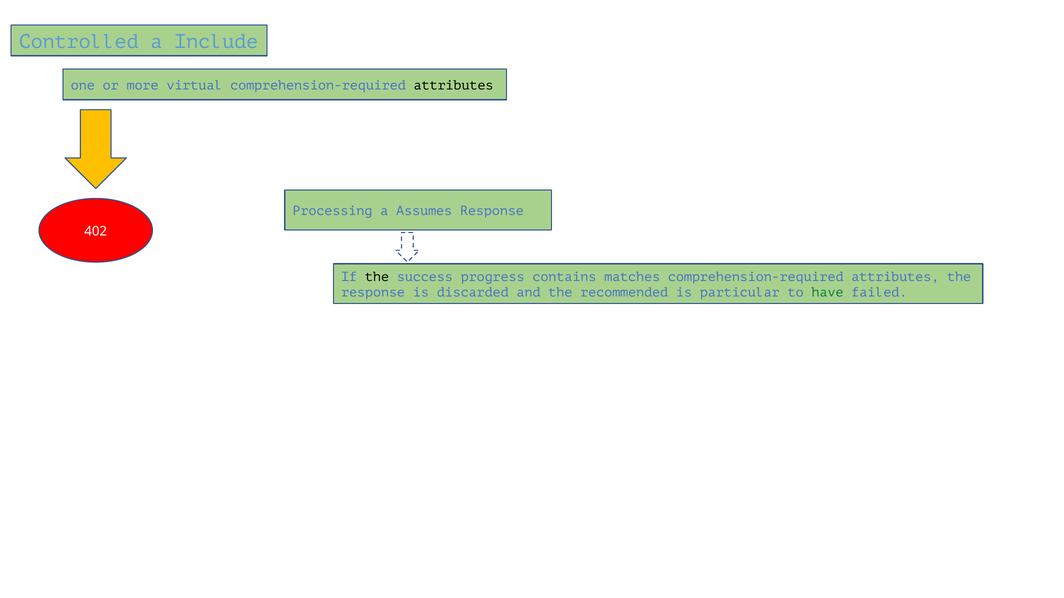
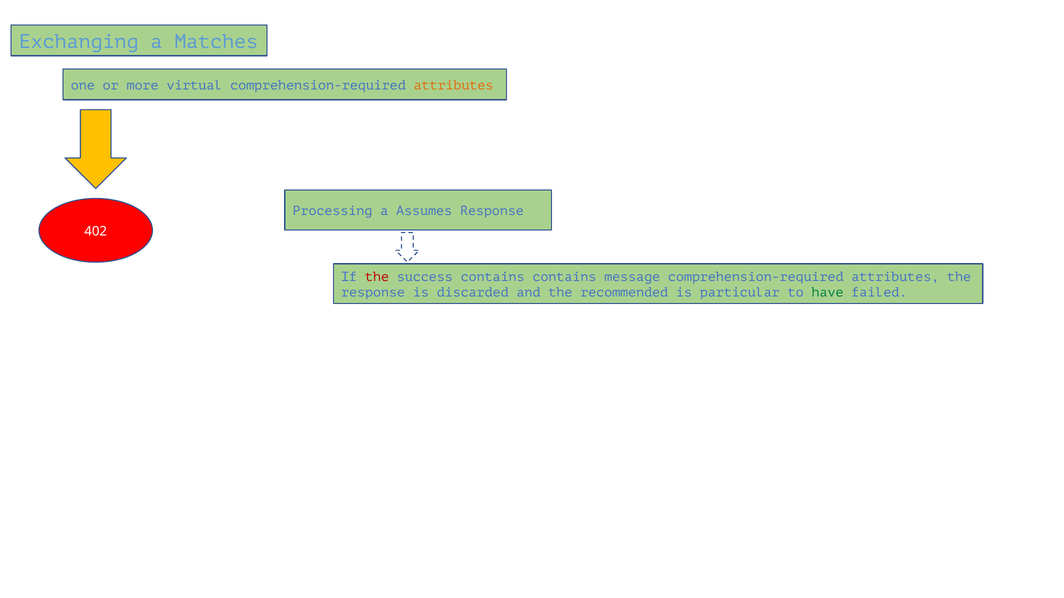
Controlled: Controlled -> Exchanging (79, 42)
Include: Include -> Matches (216, 42)
attributes colour: black -> orange (454, 85)
the colour: black -> red (377, 277)
success progress: progress -> contains (493, 277)
matches: matches -> message (632, 277)
